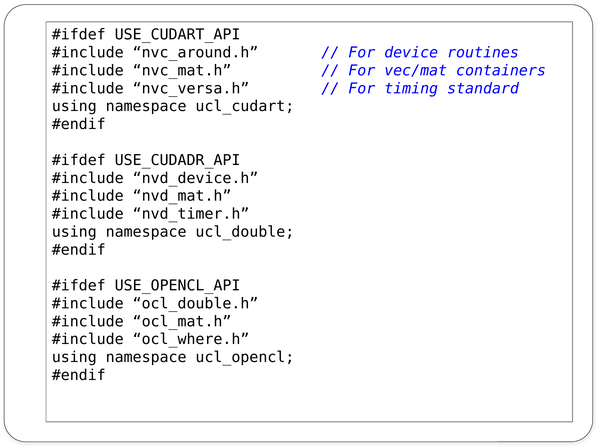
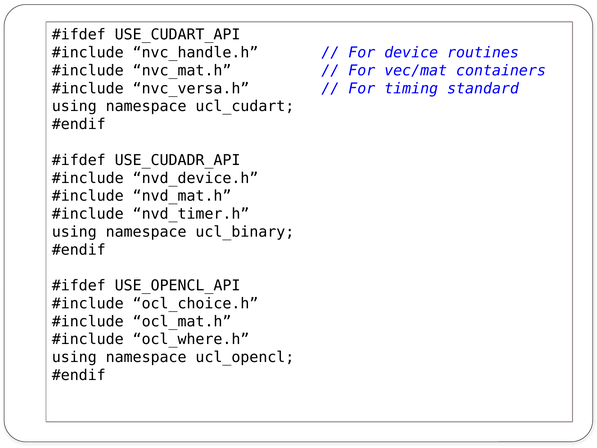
nvc_around.h: nvc_around.h -> nvc_handle.h (195, 53)
ucl_double: ucl_double -> ucl_binary (245, 232)
ocl_double.h: ocl_double.h -> ocl_choice.h (195, 303)
